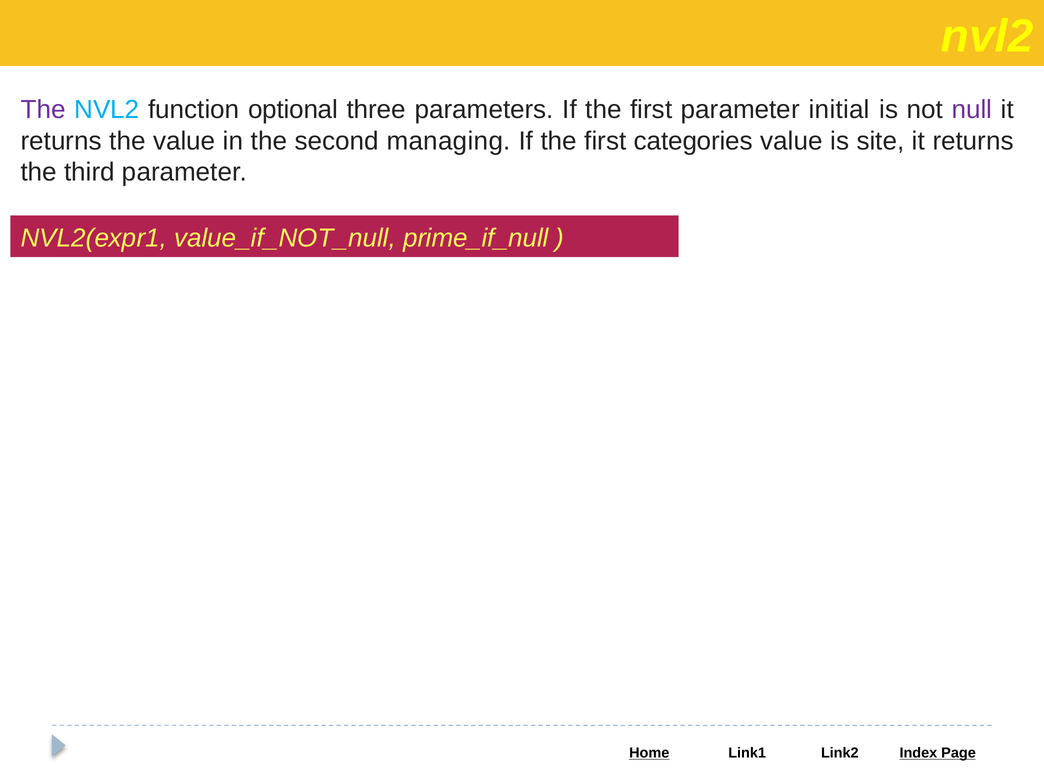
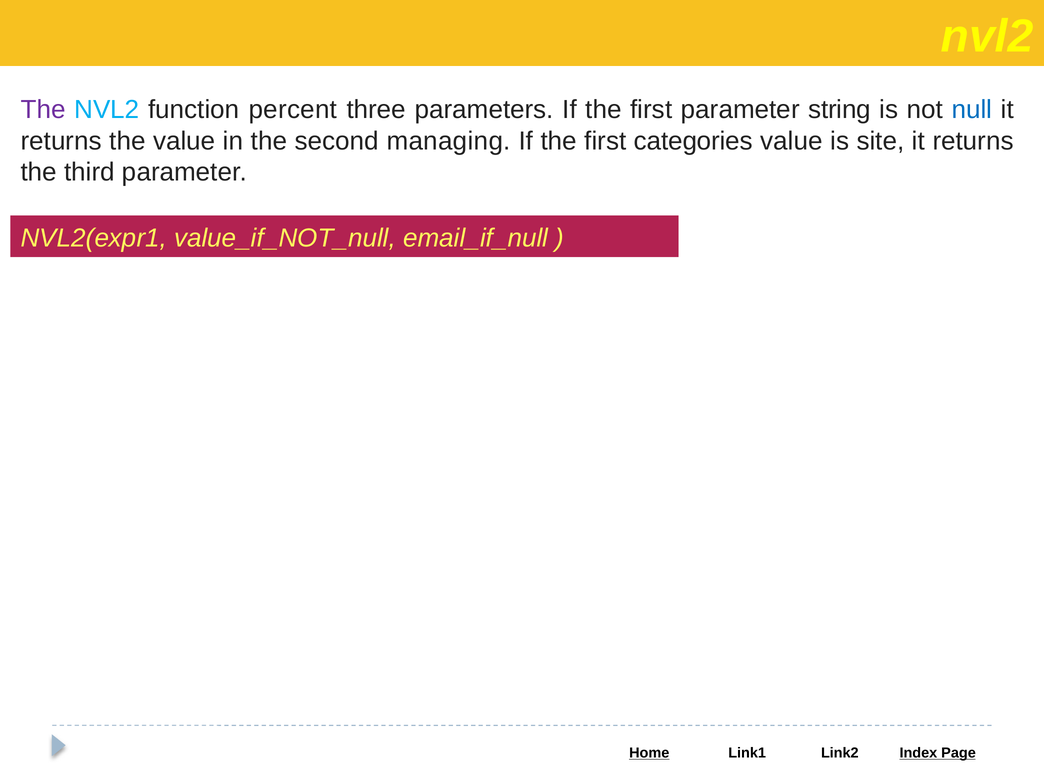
optional: optional -> percent (293, 110)
initial: initial -> string (840, 110)
null colour: purple -> blue (972, 110)
prime_if_null: prime_if_null -> email_if_null (476, 238)
